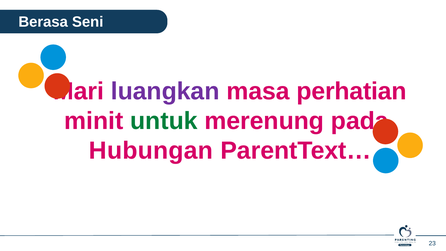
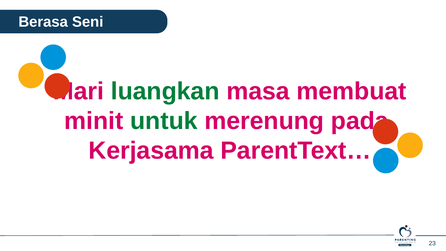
luangkan colour: purple -> green (165, 91)
perhatian: perhatian -> membuat (352, 91)
Hubungan: Hubungan -> Kerjasama (151, 151)
